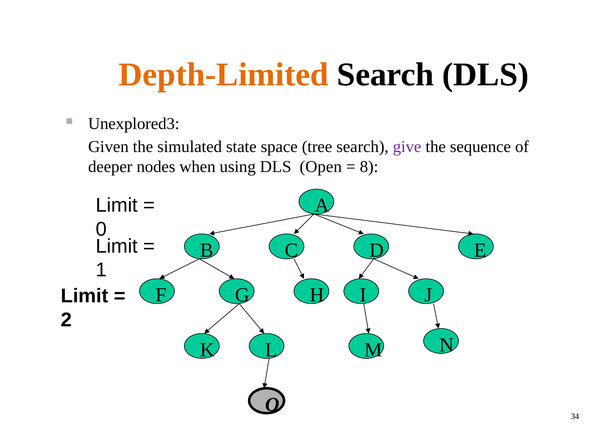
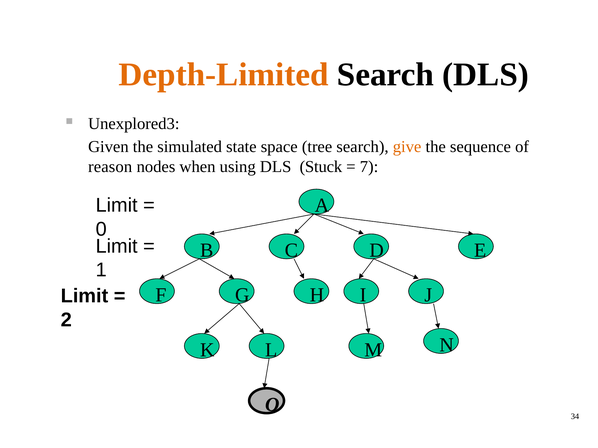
give colour: purple -> orange (407, 147)
deeper: deeper -> reason (110, 167)
Open: Open -> Stuck (321, 167)
8: 8 -> 7 (369, 167)
